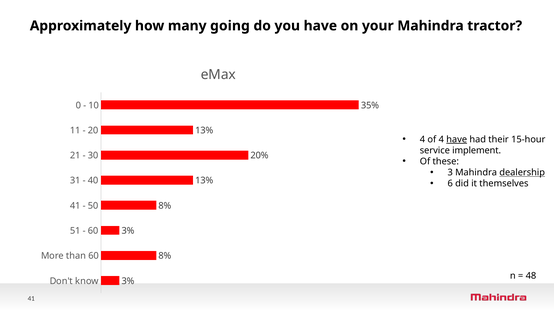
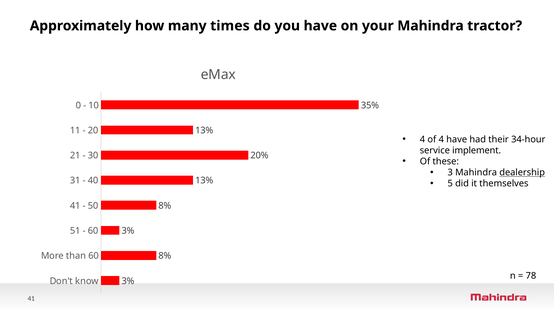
going: going -> times (230, 26)
have underline: present -> none (457, 140)
15-hour: 15-hour -> 34-hour (528, 140)
6: 6 -> 5 (450, 184)
48: 48 -> 78 (531, 276)
